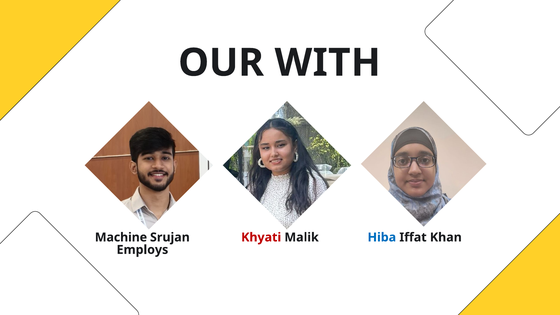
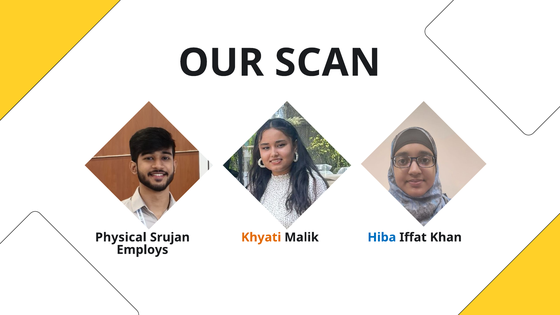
WITH: WITH -> SCAN (328, 63)
Machine: Machine -> Physical (121, 237)
Khyati colour: red -> orange (261, 237)
